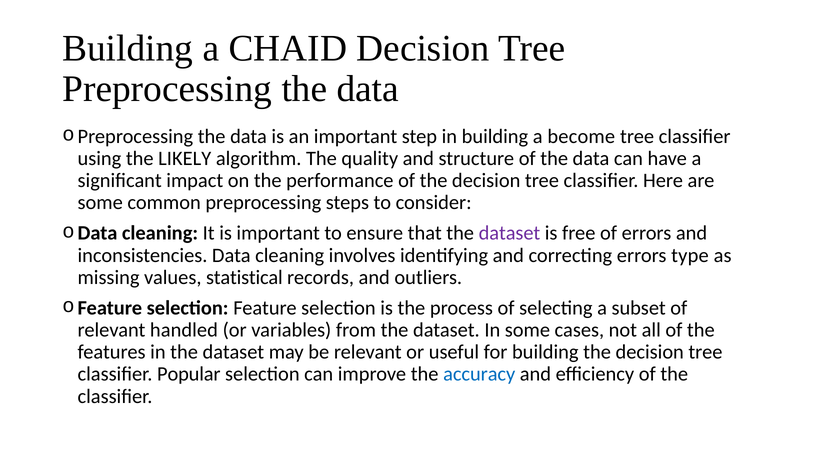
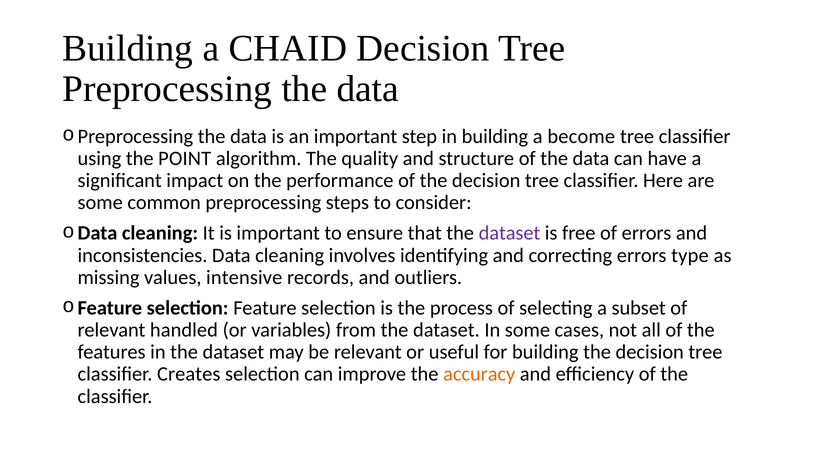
LIKELY: LIKELY -> POINT (185, 158)
statistical: statistical -> intensive (244, 277)
Popular: Popular -> Creates (189, 374)
accuracy colour: blue -> orange (479, 374)
